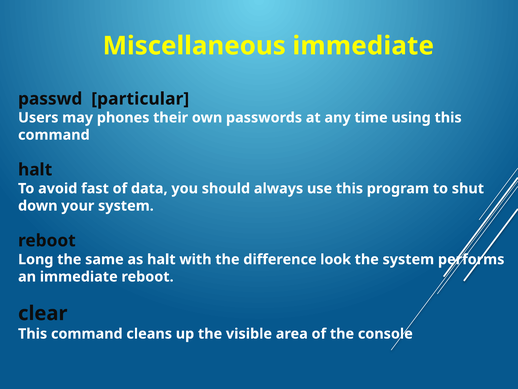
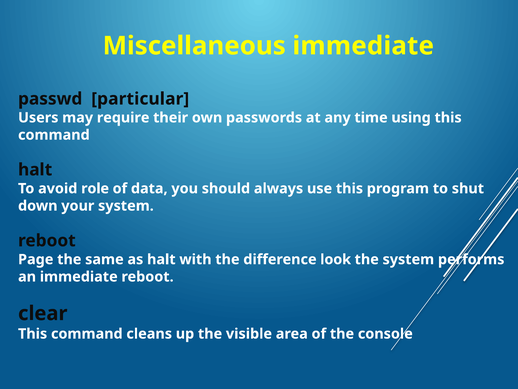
phones: phones -> require (123, 118)
fast: fast -> role (95, 188)
Long: Long -> Page (36, 259)
